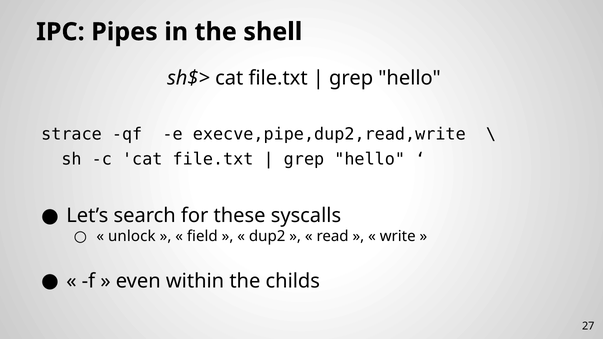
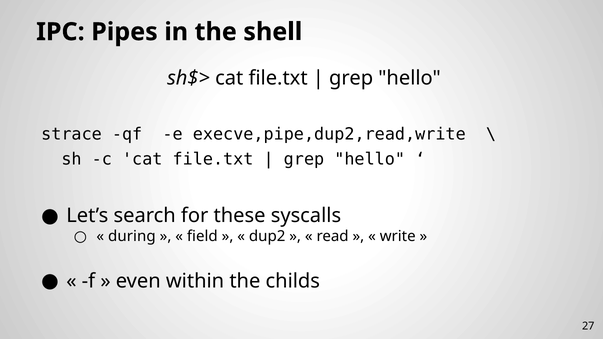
unlock: unlock -> during (132, 237)
